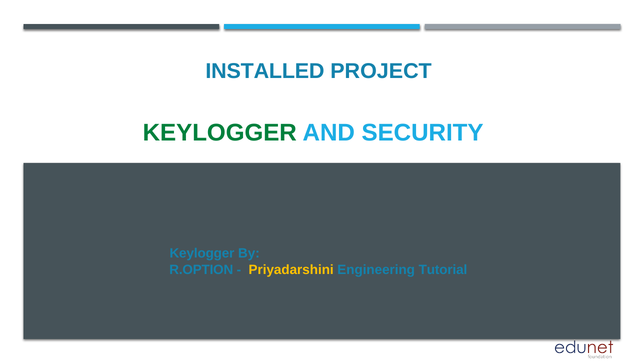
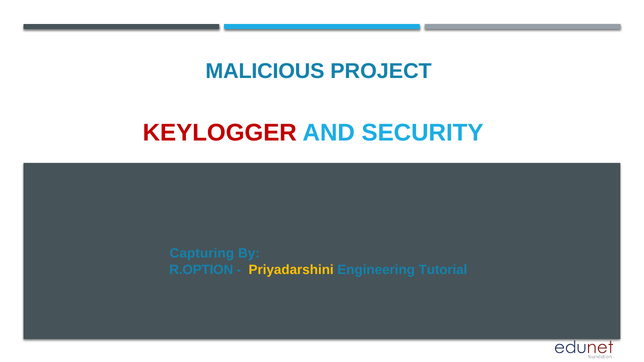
INSTALLED: INSTALLED -> MALICIOUS (265, 71)
KEYLOGGER colour: green -> red (220, 133)
Keylogger: Keylogger -> Capturing (202, 254)
